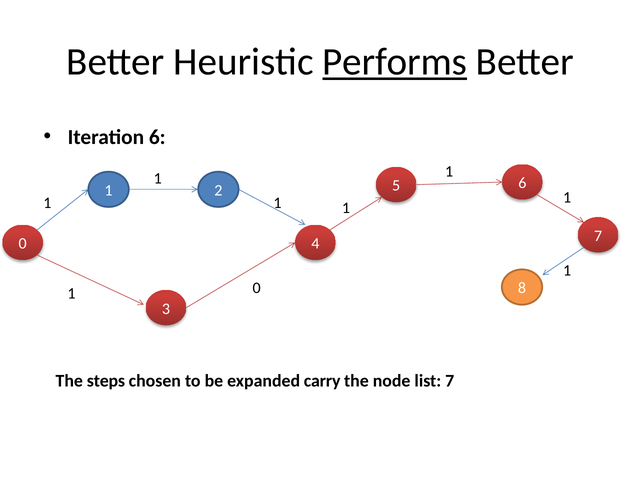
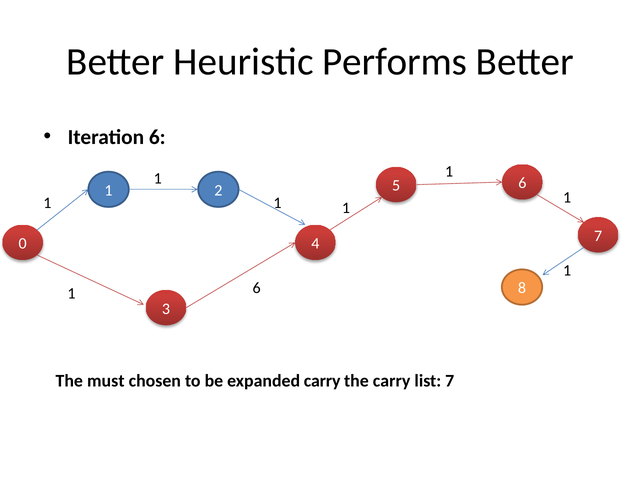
Performs underline: present -> none (395, 62)
1 0: 0 -> 6 (257, 288)
steps: steps -> must (106, 381)
the node: node -> carry (392, 381)
